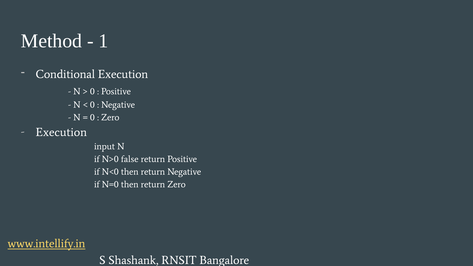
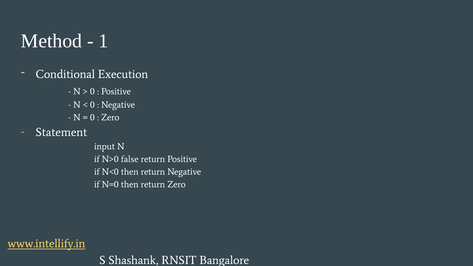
Execution: Execution -> Statement (61, 132)
